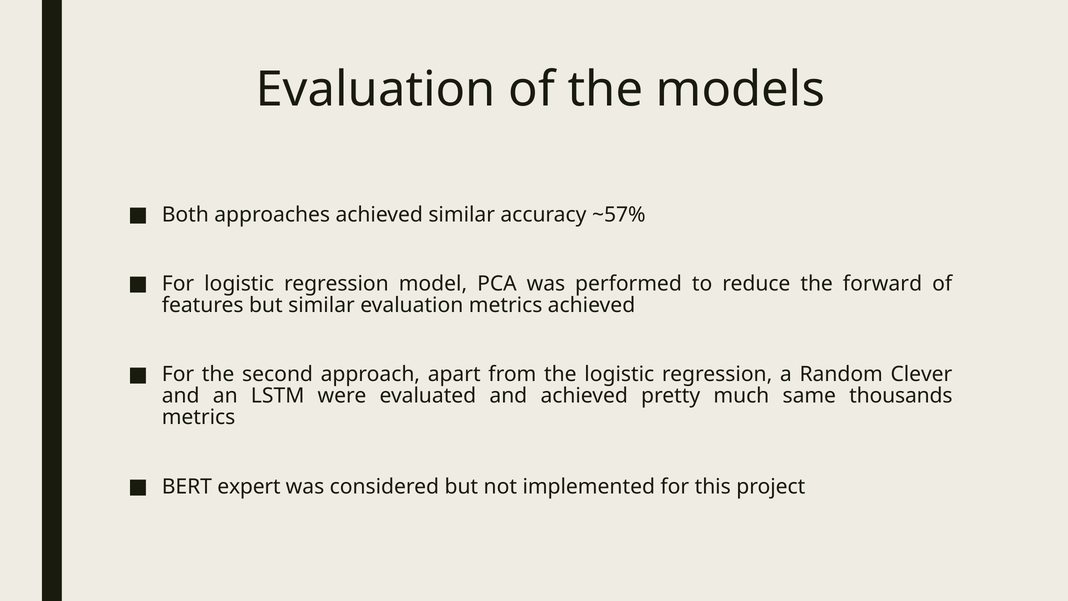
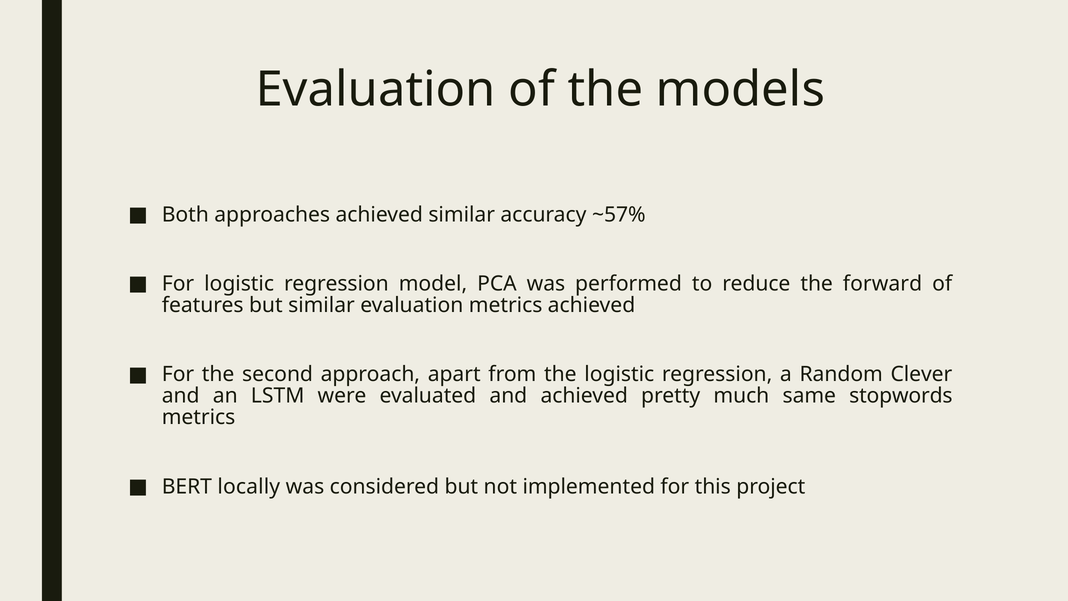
thousands: thousands -> stopwords (901, 396)
expert: expert -> locally (249, 486)
